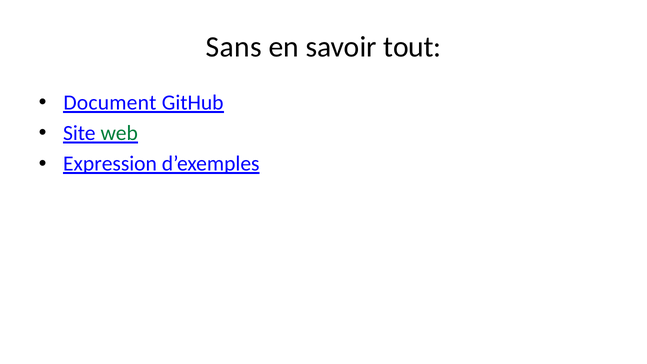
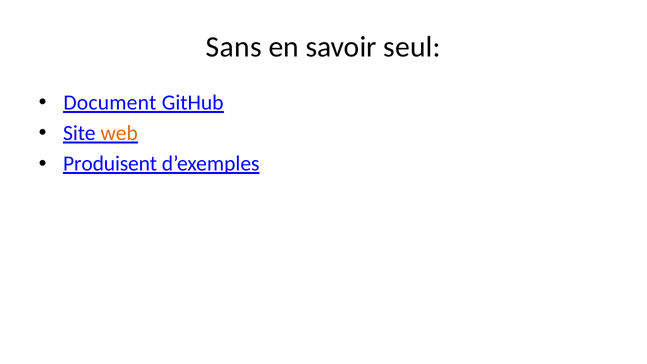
tout: tout -> seul (412, 47)
web colour: green -> orange (119, 133)
Expression: Expression -> Produisent (110, 164)
